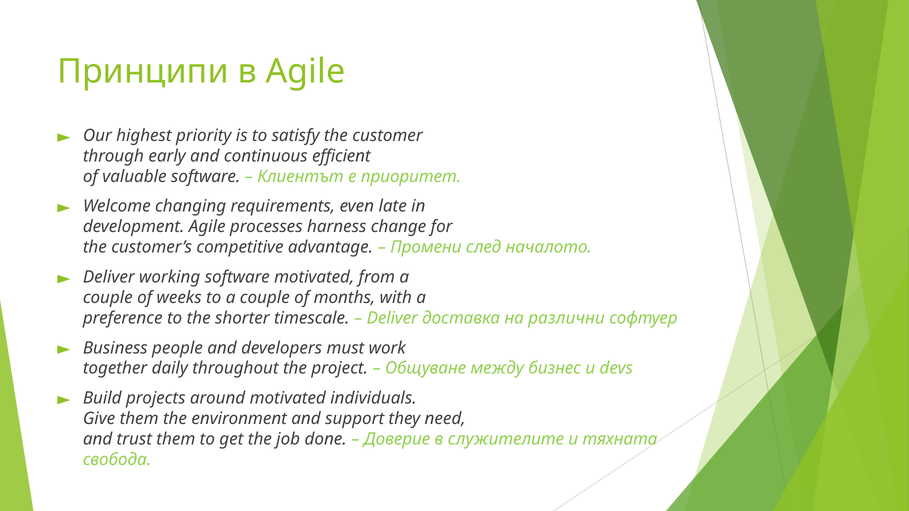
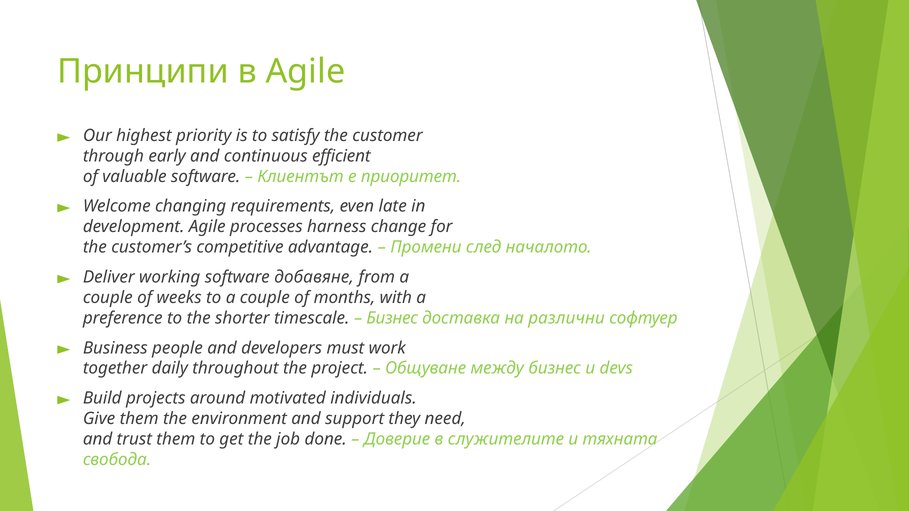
software motivated: motivated -> добавяне (314, 277)
Deliver: Deliver -> Бизнес (392, 318)
